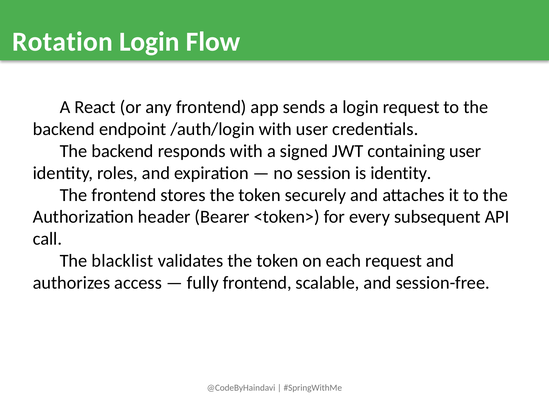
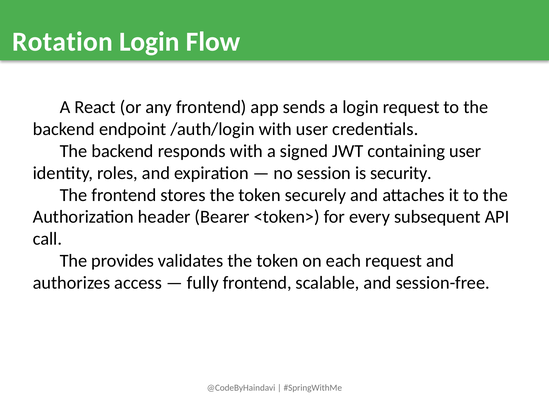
is identity: identity -> security (401, 173)
blacklist: blacklist -> provides (123, 261)
